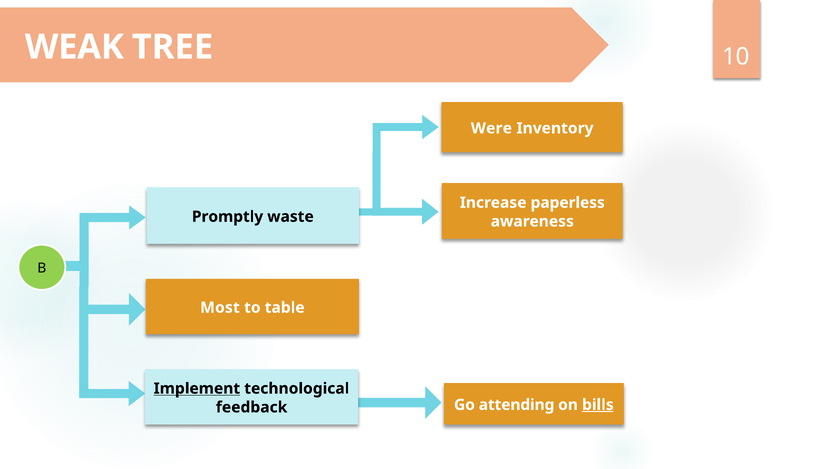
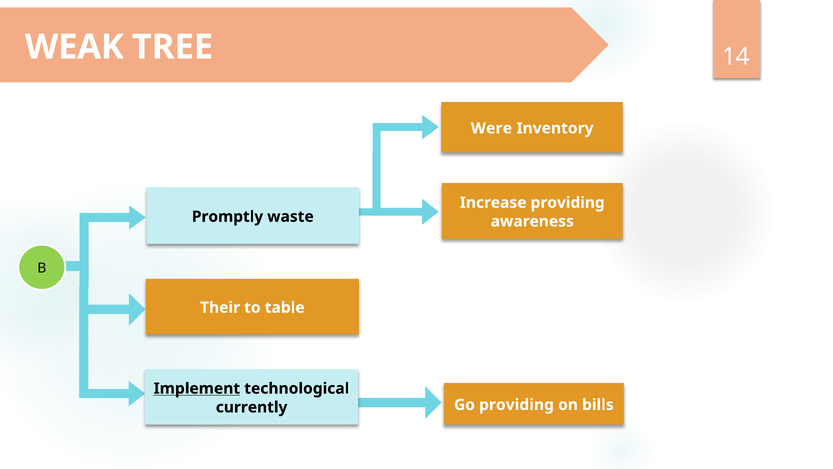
10: 10 -> 14 (736, 57)
Increase paperless: paperless -> providing (568, 202)
Most: Most -> Their (220, 307)
feedback: feedback -> currently (252, 407)
Go attending: attending -> providing (516, 404)
bills underline: present -> none (598, 404)
